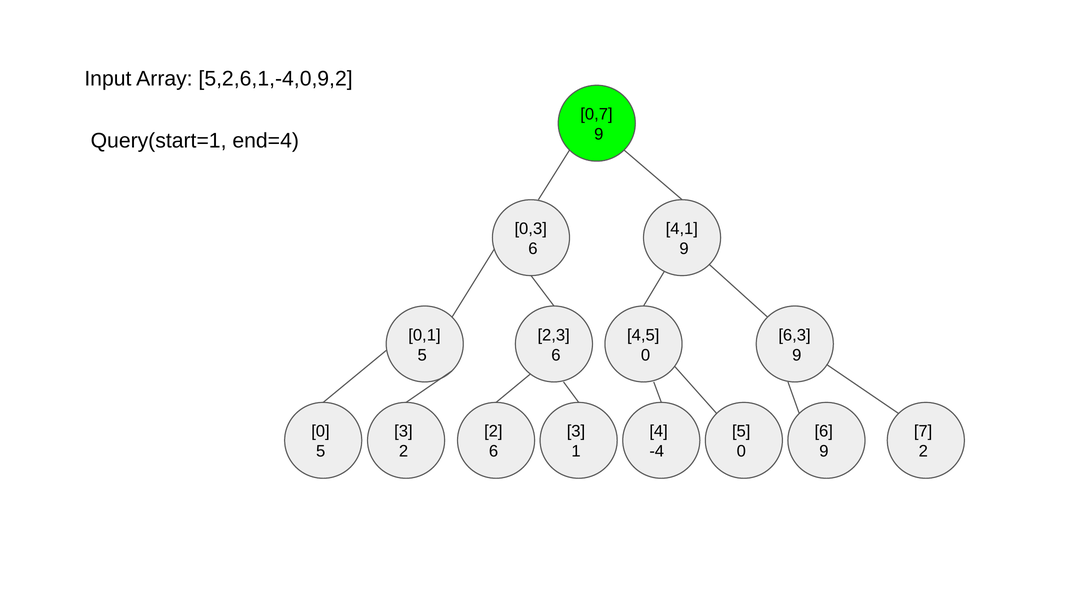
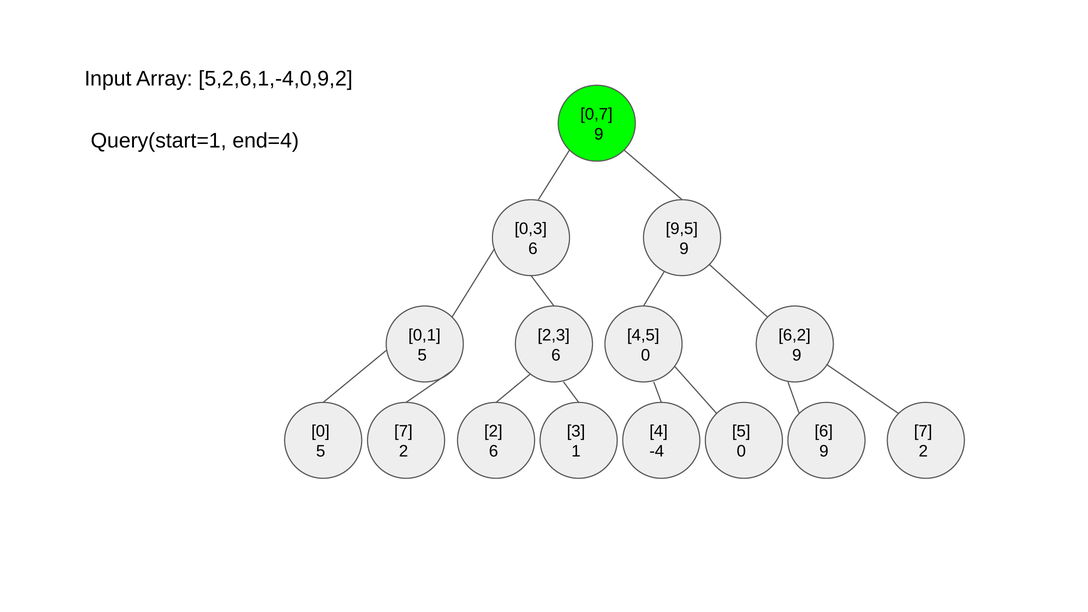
4,1: 4,1 -> 9,5 (682, 229)
6,3: 6,3 -> 6,2 (795, 335)
3: 3 -> 7 (403, 432)
